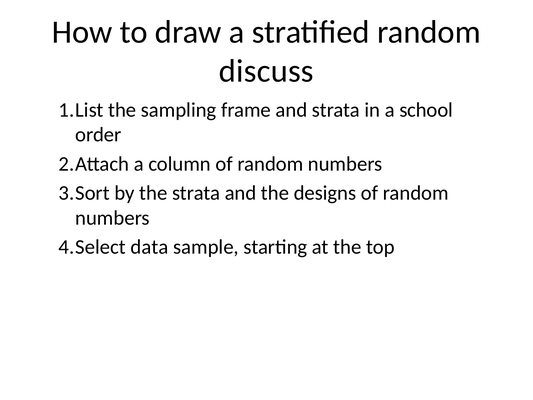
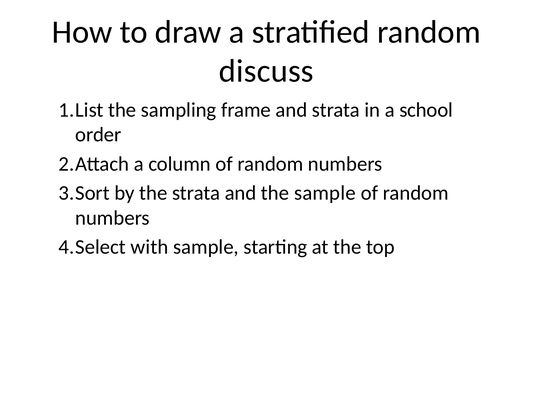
the designs: designs -> sample (325, 193)
data: data -> with (149, 247)
